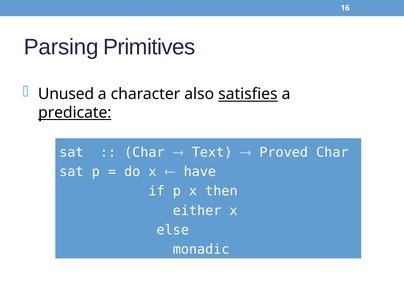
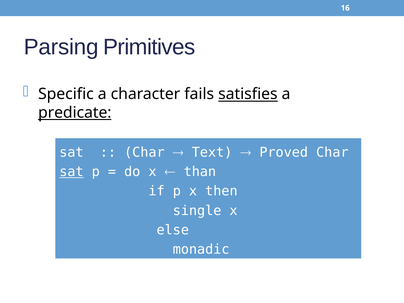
Unused: Unused -> Specific (66, 94)
also: also -> fails (199, 94)
sat underline: none -> present (71, 172)
have: have -> than (200, 172)
either: either -> single (197, 211)
